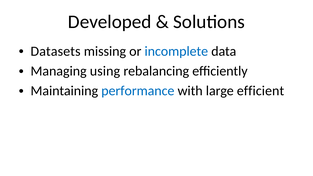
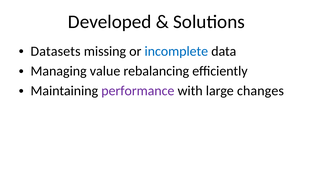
using: using -> value (105, 71)
performance colour: blue -> purple (138, 91)
efficient: efficient -> changes (260, 91)
